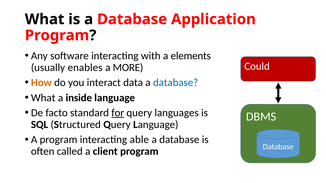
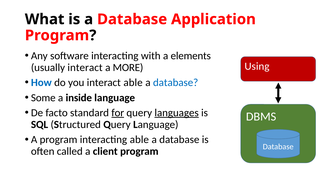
Could: Could -> Using (257, 66)
usually enables: enables -> interact (85, 68)
How colour: orange -> blue (41, 83)
interact data: data -> able (133, 83)
What: What -> Some (43, 98)
languages underline: none -> present (177, 113)
